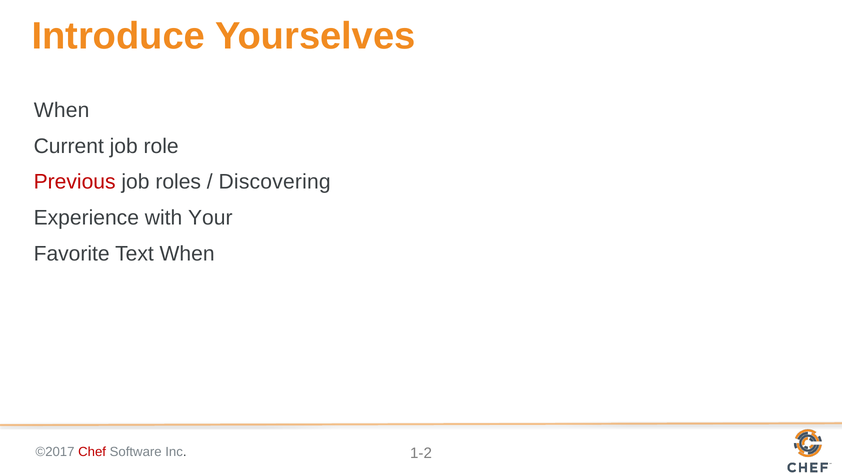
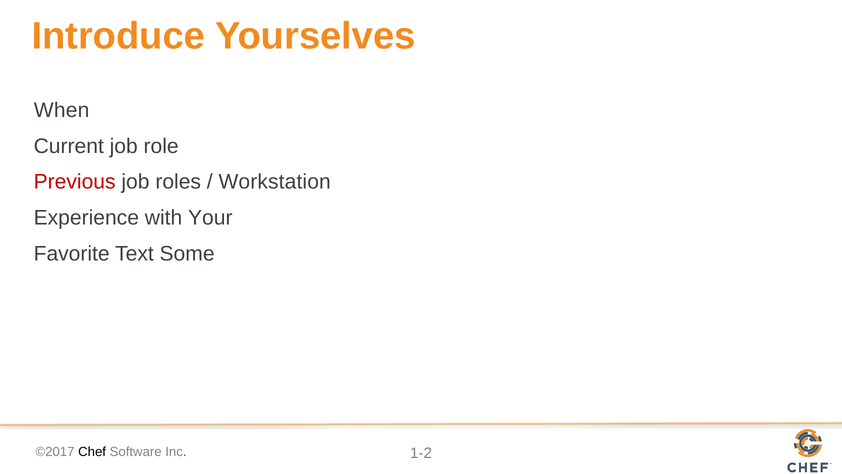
Discovering: Discovering -> Workstation (275, 182)
Text When: When -> Some (187, 253)
Chef colour: red -> black (92, 452)
